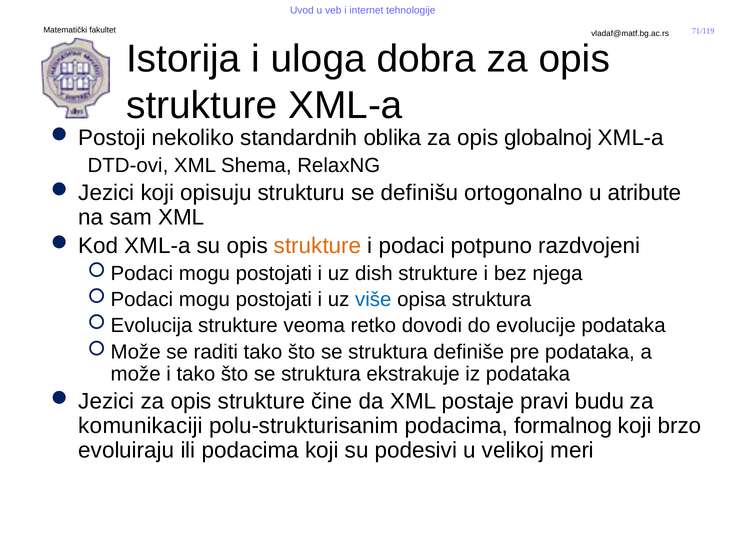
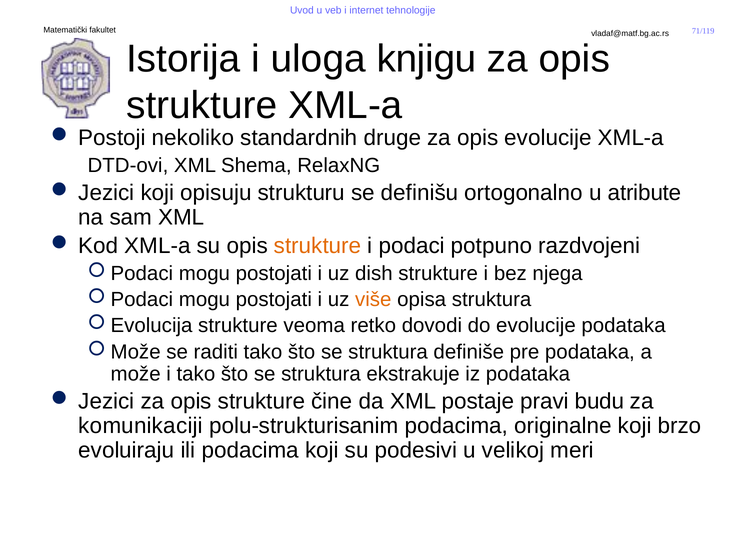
dobra: dobra -> knjigu (427, 59)
oblika: oblika -> druge (392, 138)
opis globalnoj: globalnoj -> evolucije (548, 138)
više colour: blue -> orange (373, 299)
formalnog: formalnog -> originalne (563, 426)
